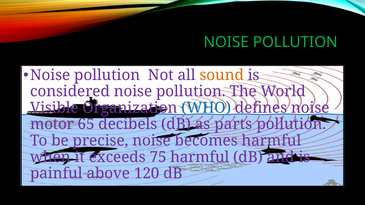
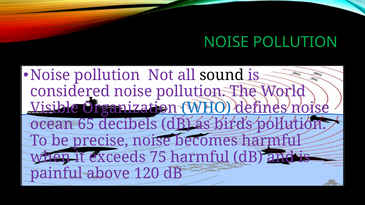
sound colour: orange -> black (222, 75)
motor: motor -> ocean (52, 124)
parts: parts -> birds (233, 124)
